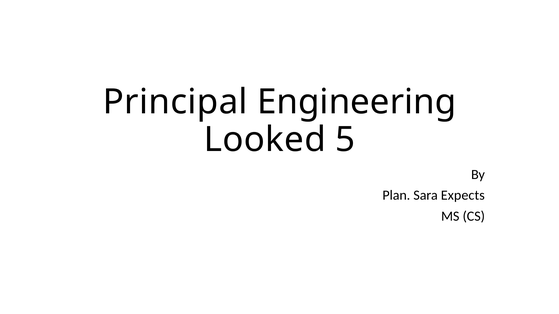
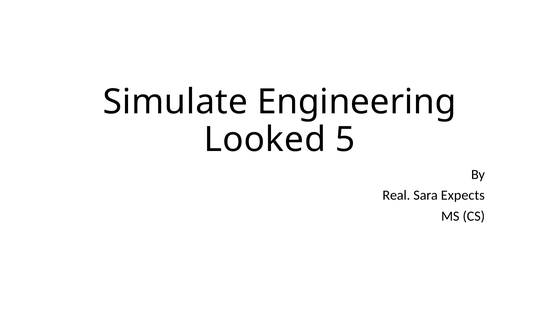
Principal: Principal -> Simulate (175, 102)
Plan: Plan -> Real (396, 196)
